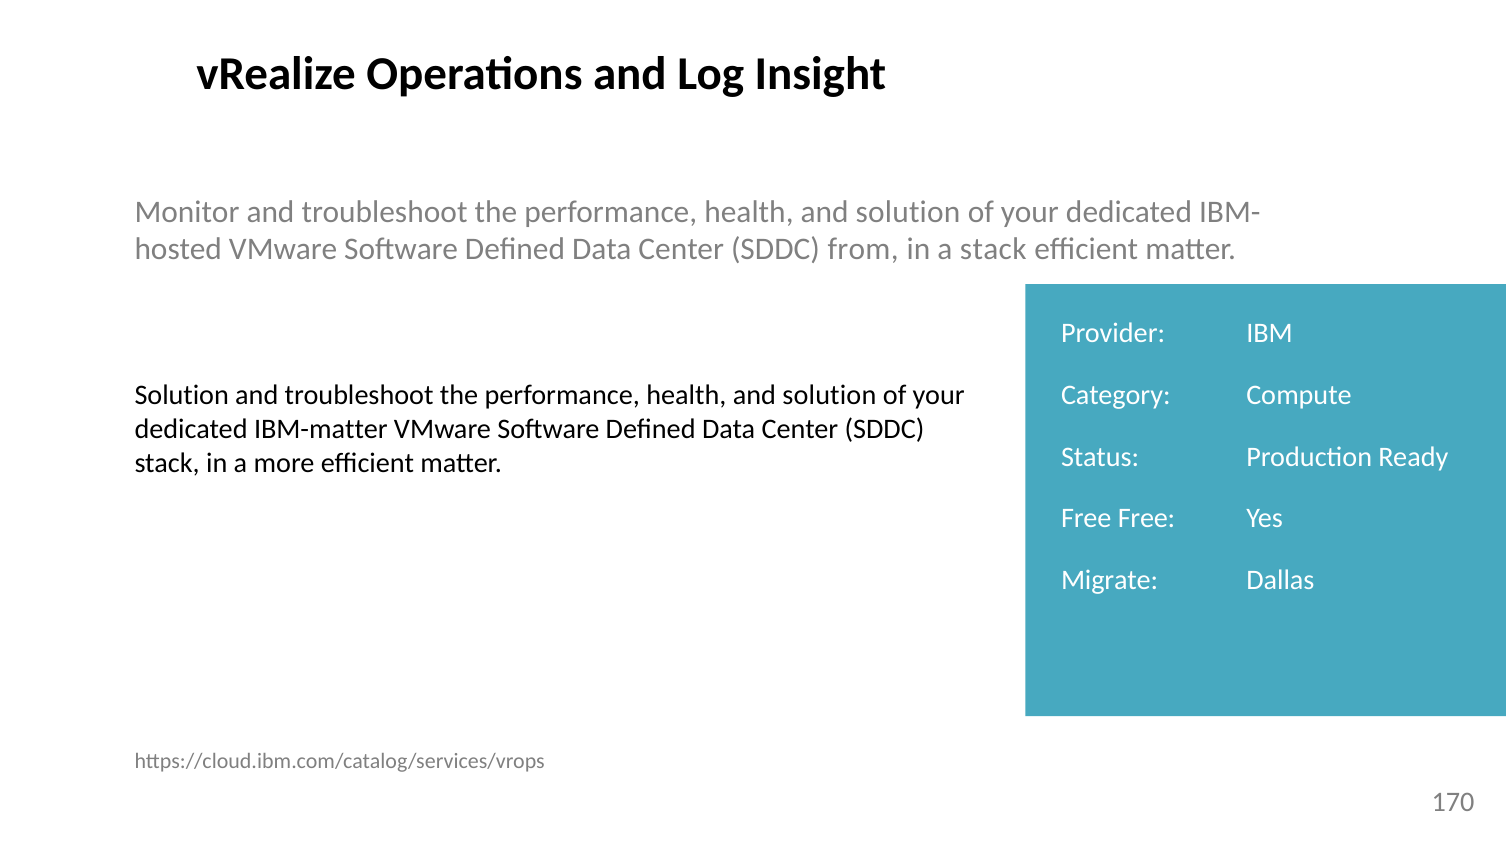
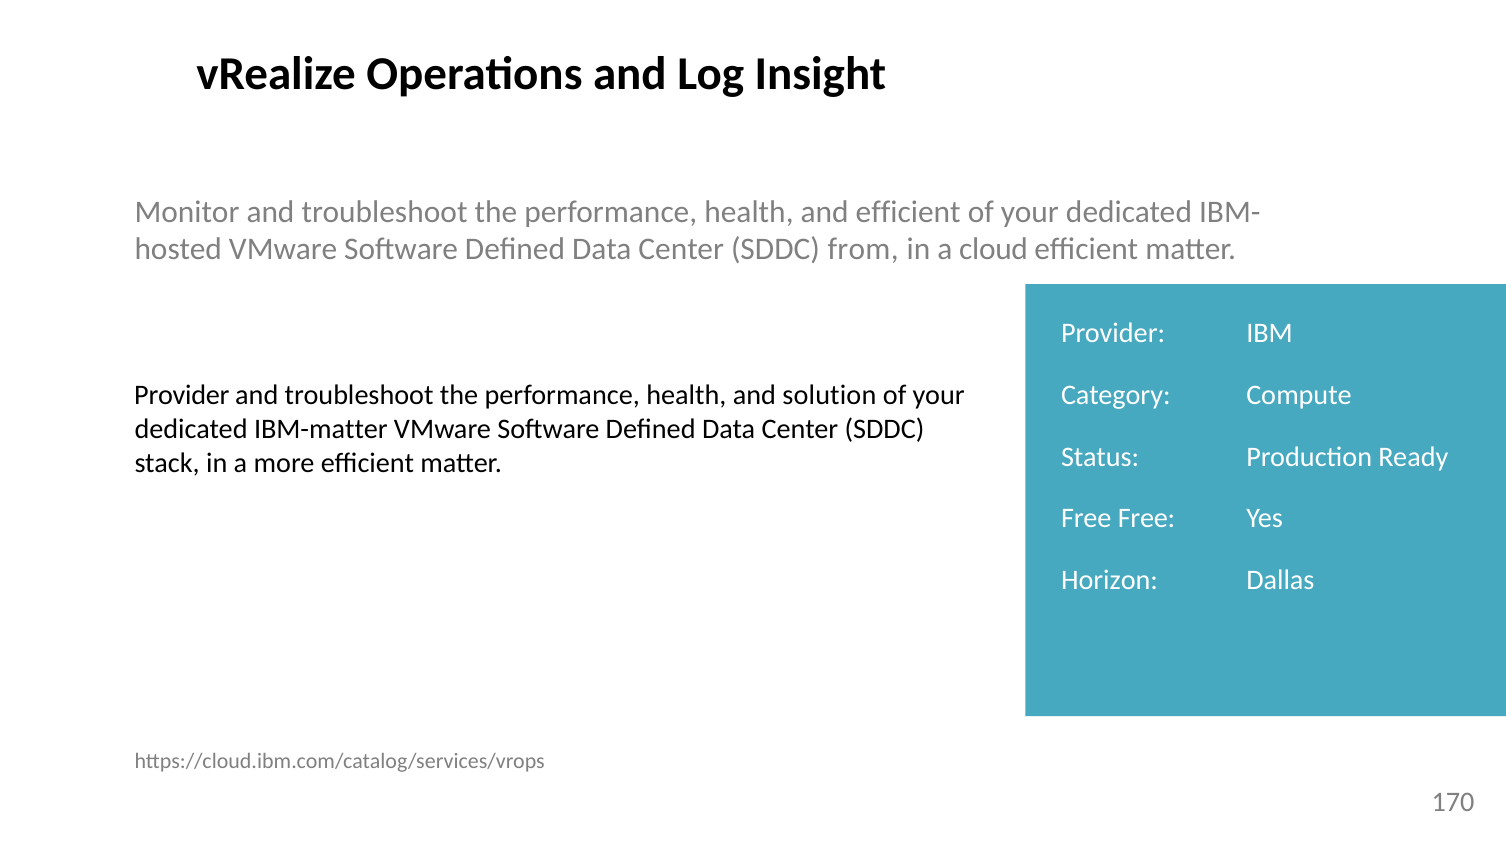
solution: solution -> efficient (908, 212)
a stack: stack -> cloud (994, 250)
Solution: Solution -> Provider (182, 395)
Migrate: Migrate -> Horizon (1109, 580)
